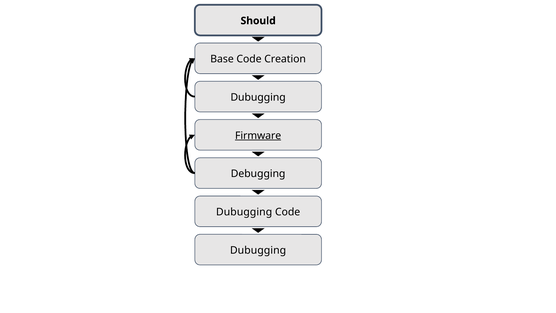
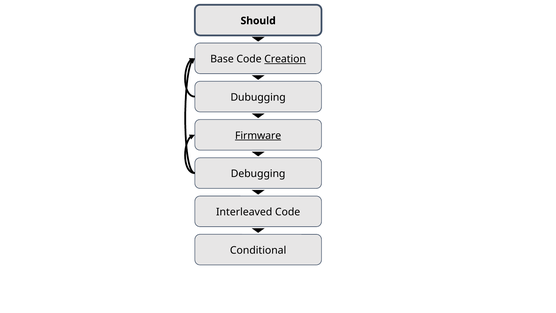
Creation underline: none -> present (285, 59)
Dubugging: Dubugging -> Interleaved (244, 212)
Dubugging: Dubugging -> Conditional (258, 250)
